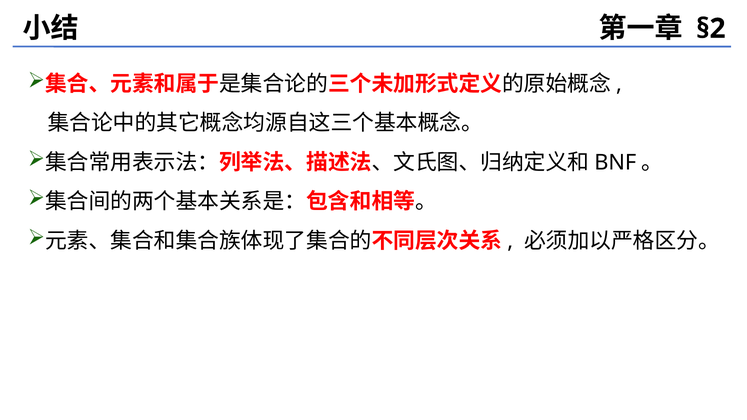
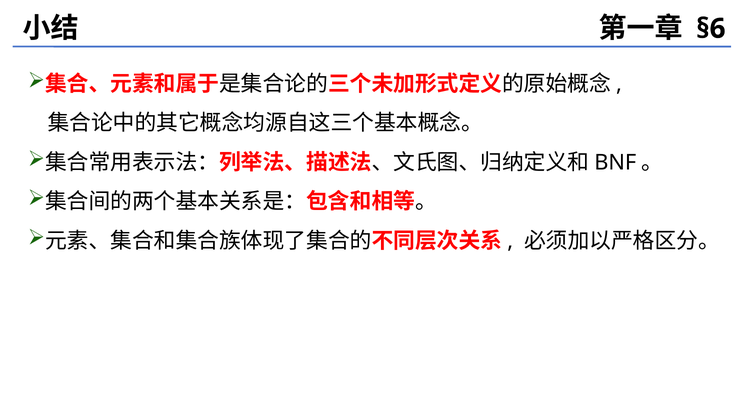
§2: §2 -> §6 (711, 29)
